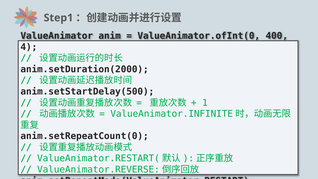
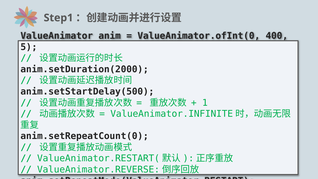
4: 4 -> 5 (29, 47)
